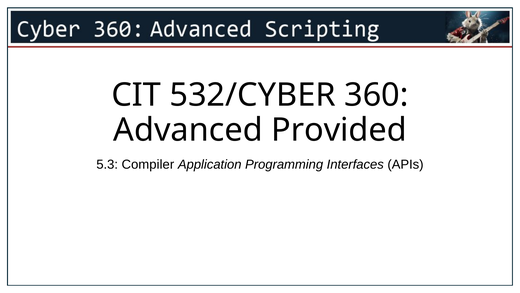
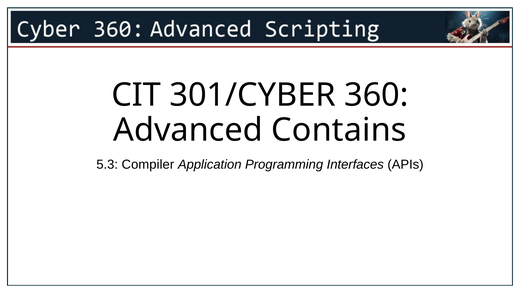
532/CYBER: 532/CYBER -> 301/CYBER (253, 95)
Provided: Provided -> Contains (339, 130)
